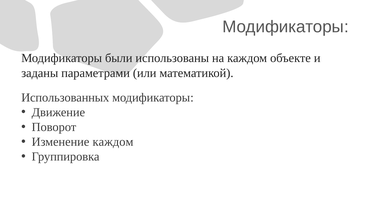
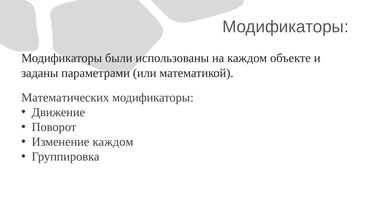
Использованных: Использованных -> Математических (65, 98)
